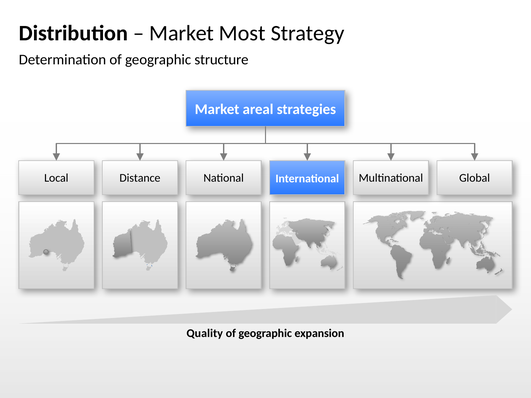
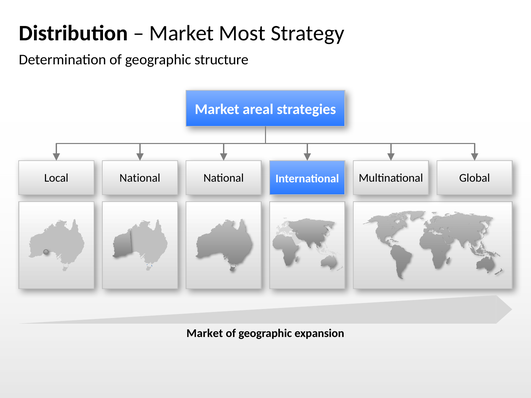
Local Distance: Distance -> National (140, 178)
Quality: Quality -> Market (205, 333)
